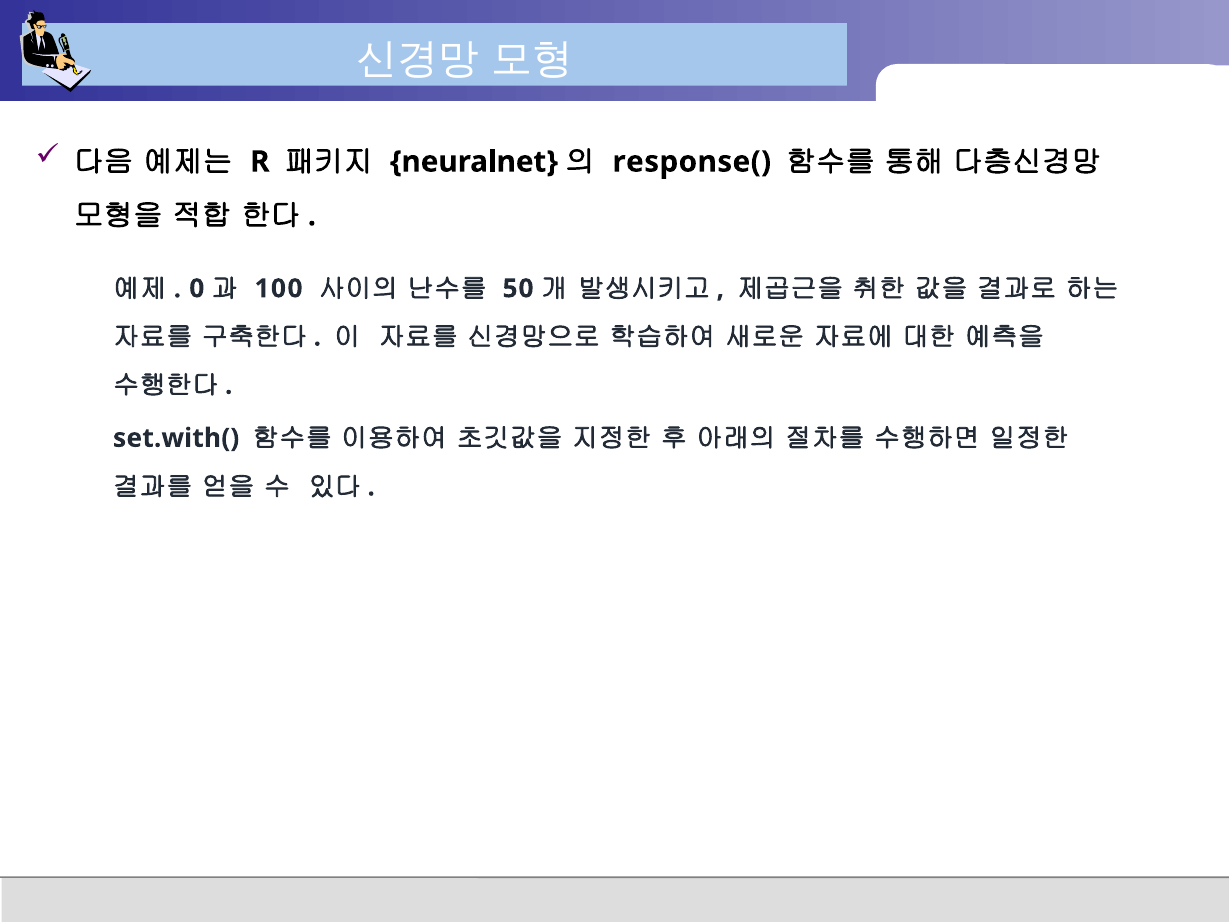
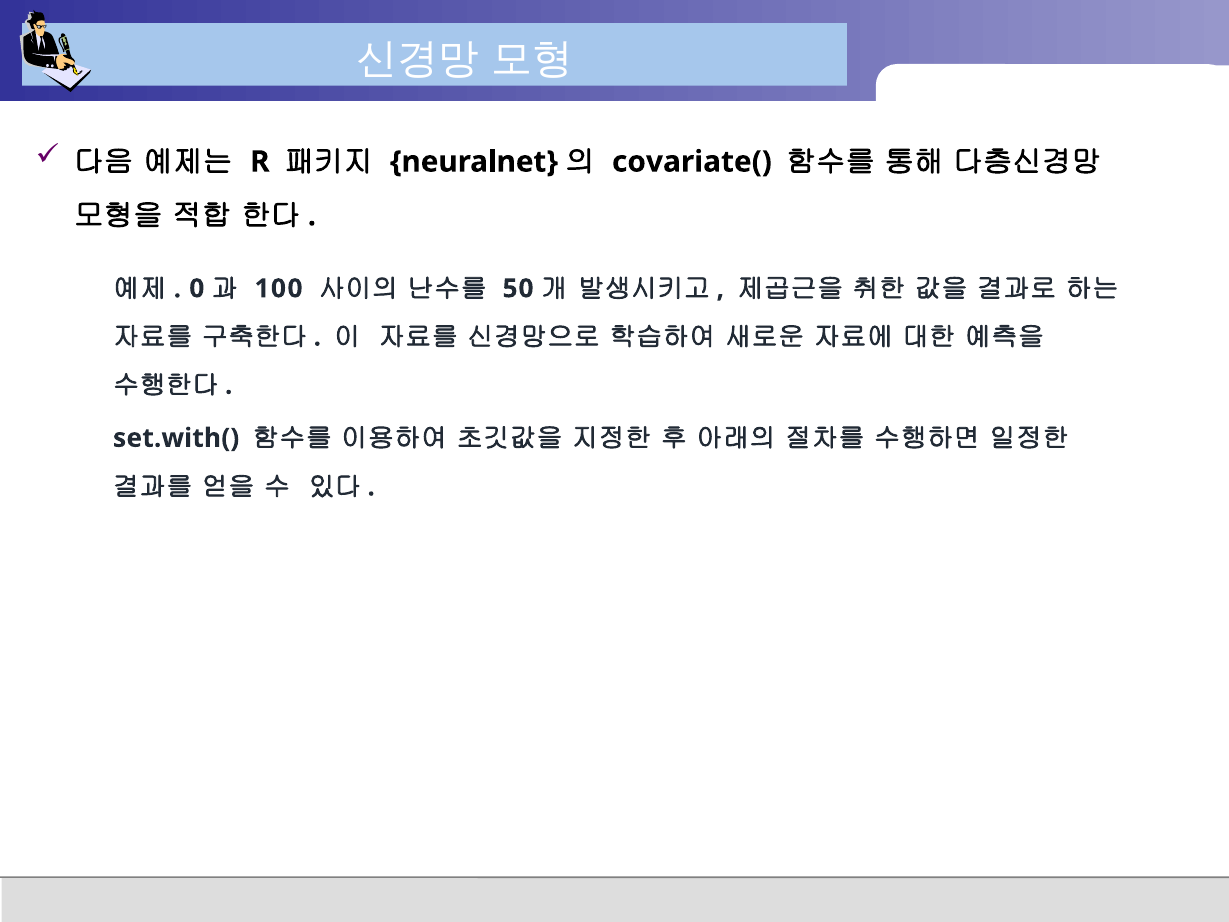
response(: response( -> covariate( (692, 162)
